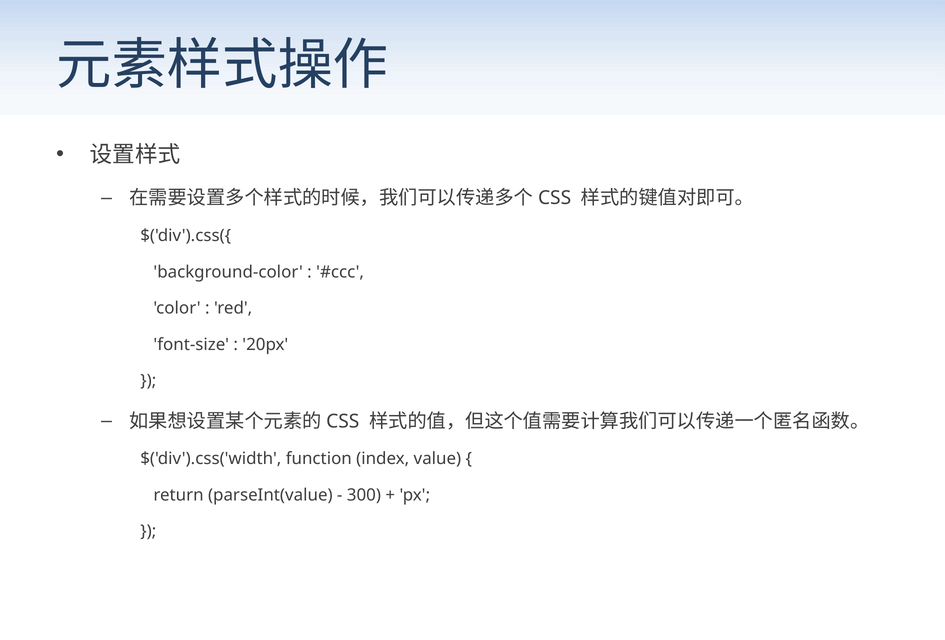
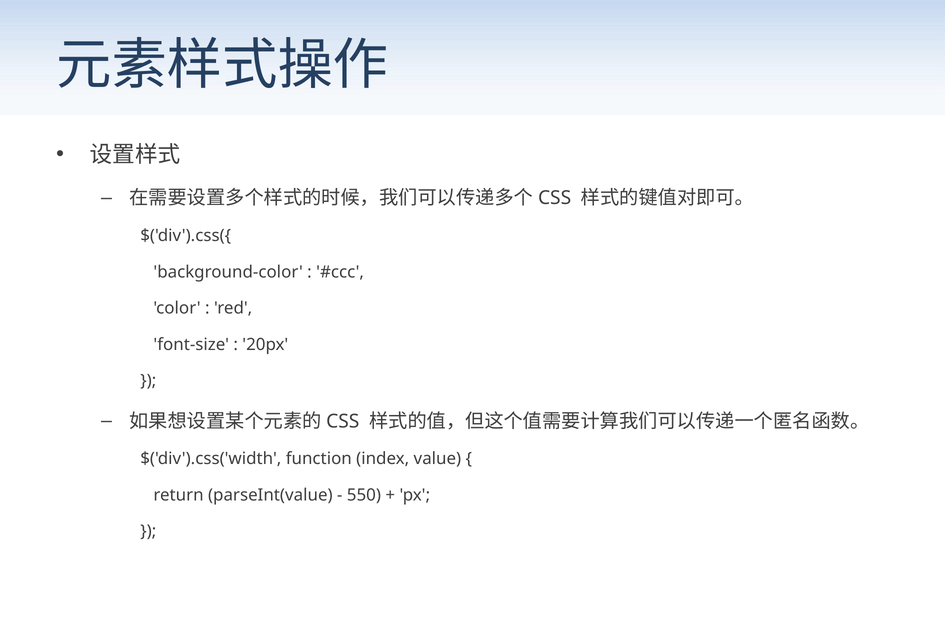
300: 300 -> 550 (364, 496)
